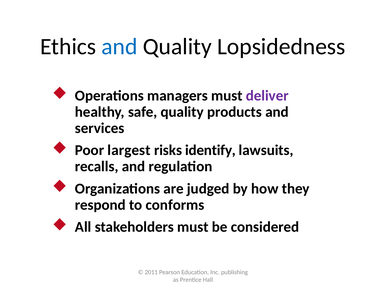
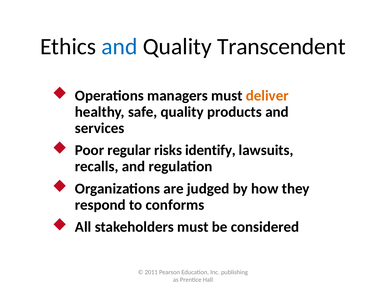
Lopsidedness: Lopsidedness -> Transcendent (281, 47)
deliver colour: purple -> orange (267, 96)
largest: largest -> regular (129, 151)
